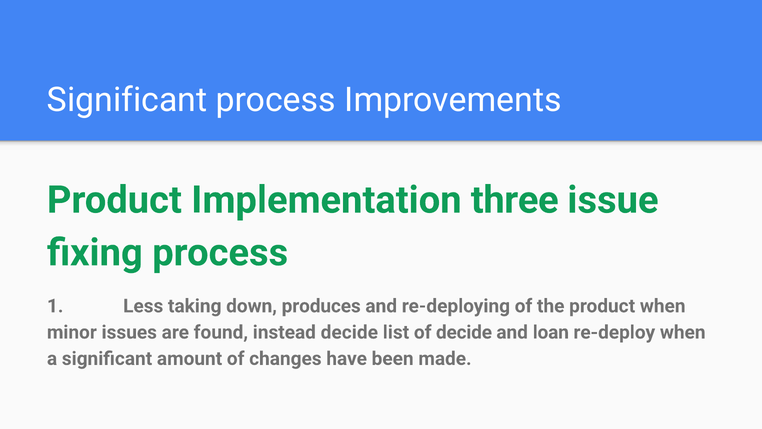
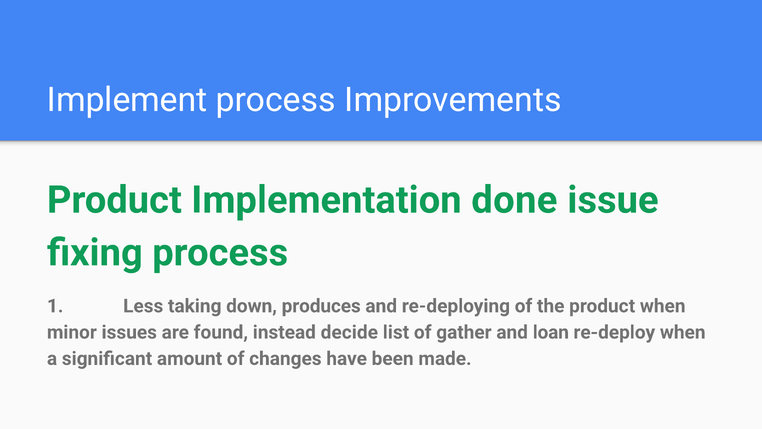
Significant: Significant -> Implement (127, 100)
three: three -> done (514, 200)
of decide: decide -> gather (464, 332)
